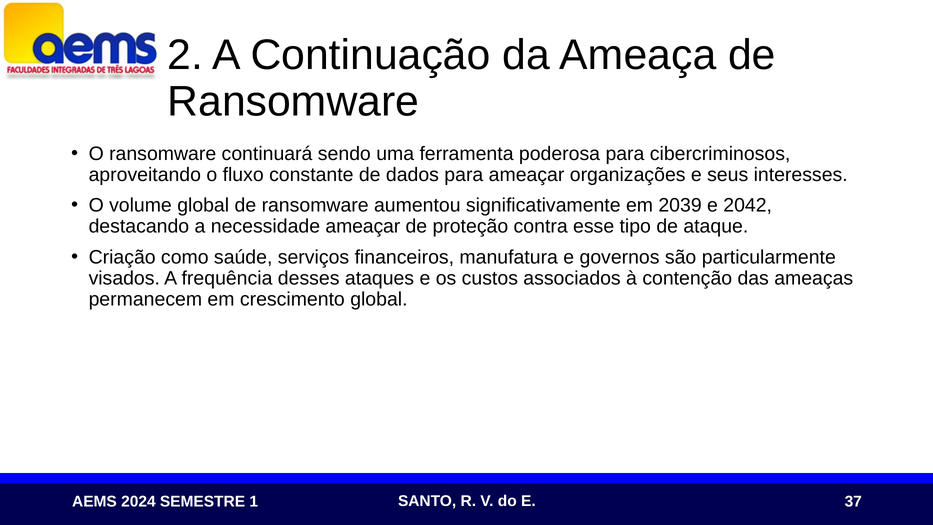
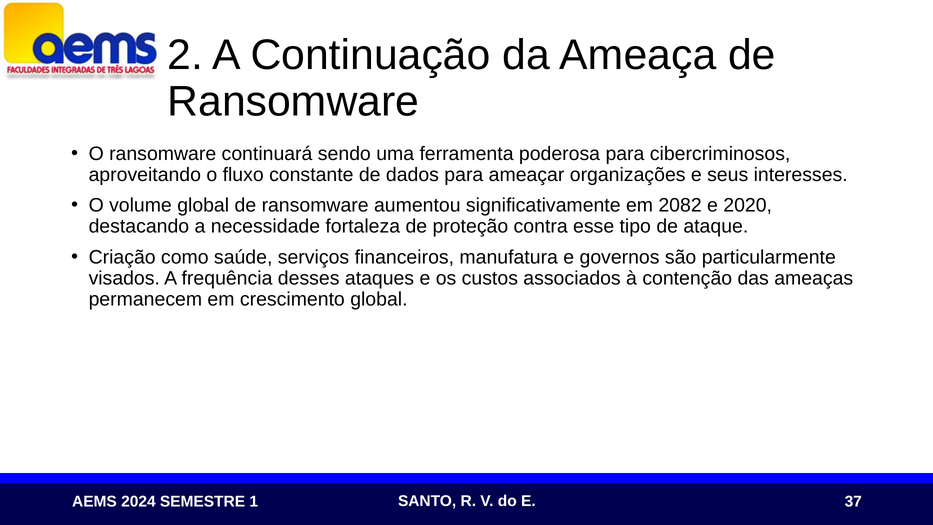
2039: 2039 -> 2082 (680, 205)
2042: 2042 -> 2020 (748, 205)
necessidade ameaçar: ameaçar -> fortaleza (363, 226)
